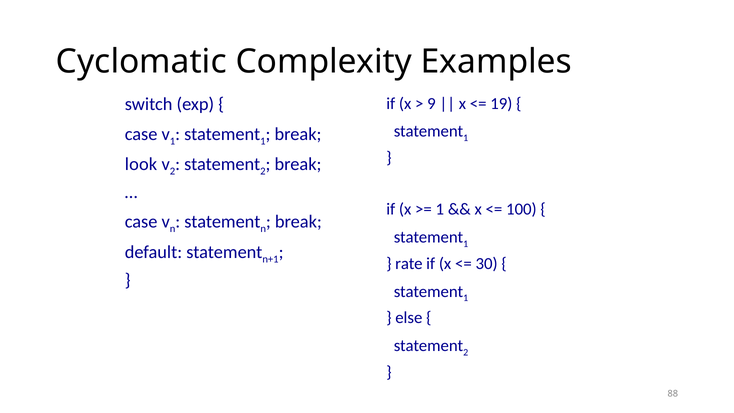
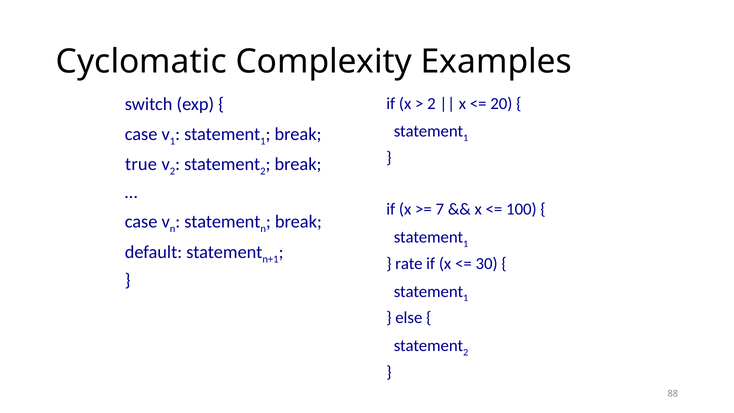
9: 9 -> 2 (431, 103)
19: 19 -> 20 (501, 103)
look: look -> true (141, 164)
1: 1 -> 7 (440, 209)
